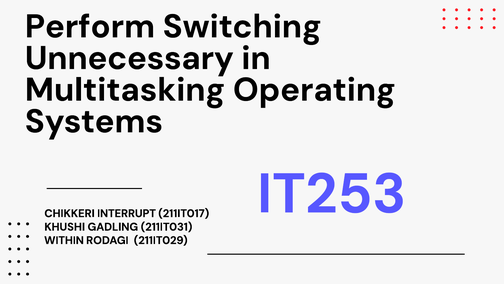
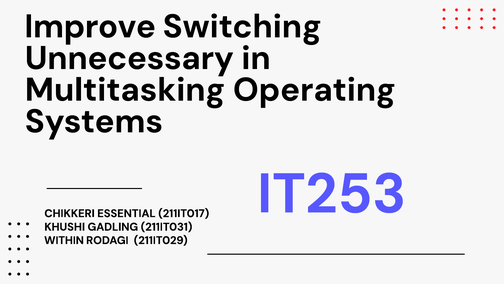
Perform: Perform -> Improve (90, 26)
INTERRUPT: INTERRUPT -> ESSENTIAL (126, 213)
